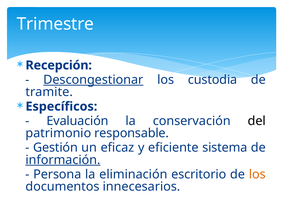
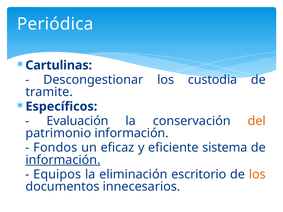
Trimestre: Trimestre -> Periódica (55, 24)
Recepción: Recepción -> Cartulinas (59, 65)
Descongestionar underline: present -> none (93, 80)
del colour: black -> orange (257, 121)
patrimonio responsable: responsable -> información (132, 133)
Gestión: Gestión -> Fondos (55, 148)
Persona: Persona -> Equipos (57, 175)
